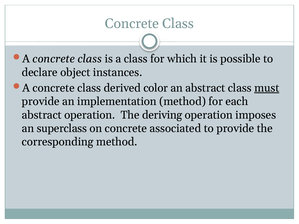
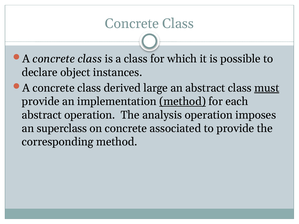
color: color -> large (156, 88)
method underline: none -> present (183, 102)
deriving: deriving -> analysis (162, 115)
